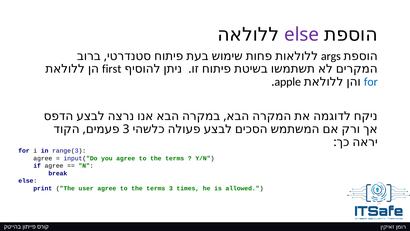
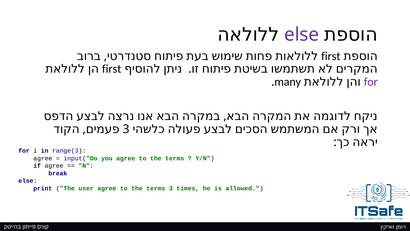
args: args -> first (331, 56)
apple: apple -> many (288, 82)
for colour: blue -> purple (371, 82)
